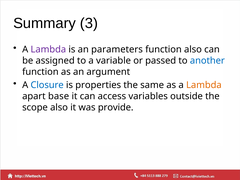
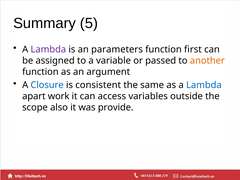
3: 3 -> 5 (89, 23)
function also: also -> first (193, 49)
another colour: blue -> orange (207, 61)
properties: properties -> consistent (98, 85)
Lambda colour: orange -> blue (204, 85)
base: base -> work (59, 96)
